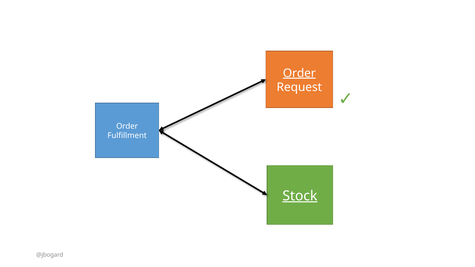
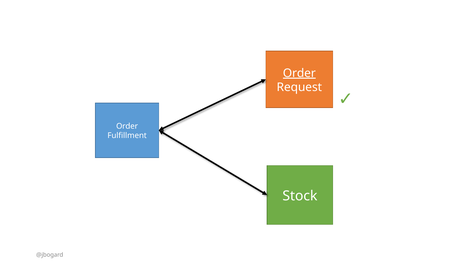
Stock underline: present -> none (300, 196)
